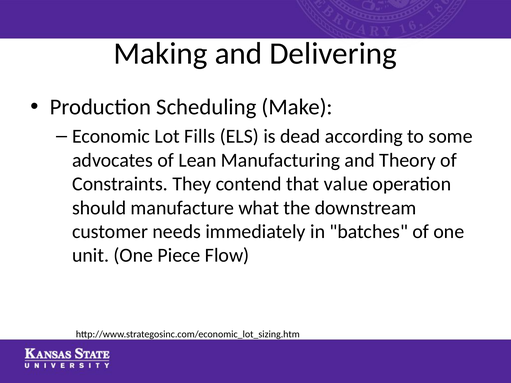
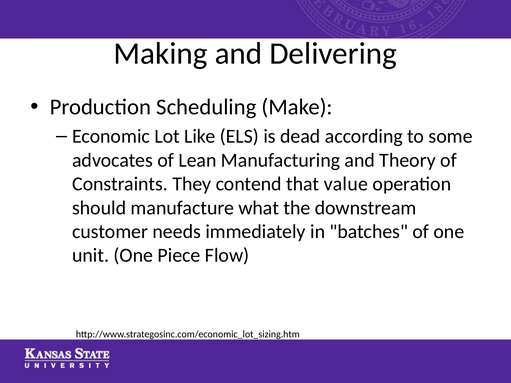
Fills: Fills -> Like (200, 137)
